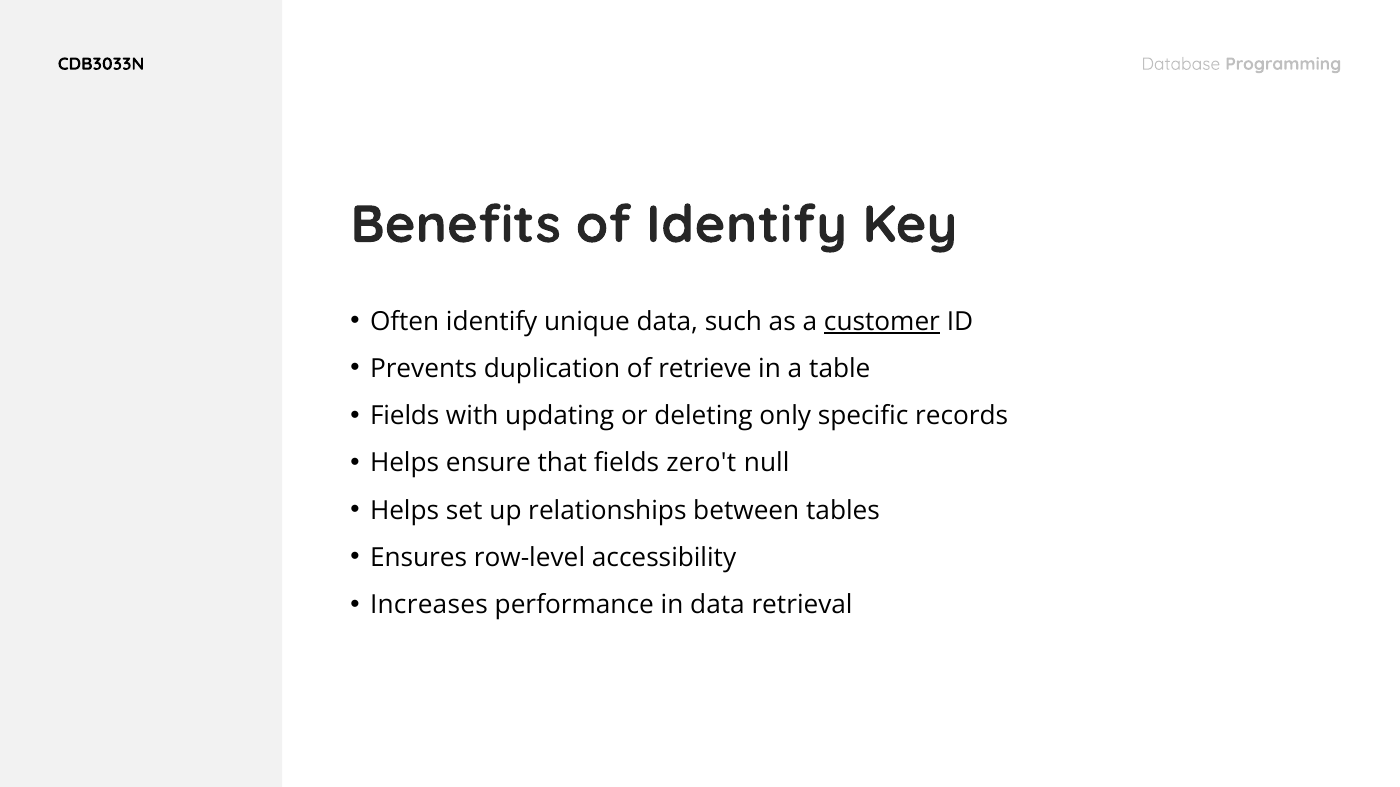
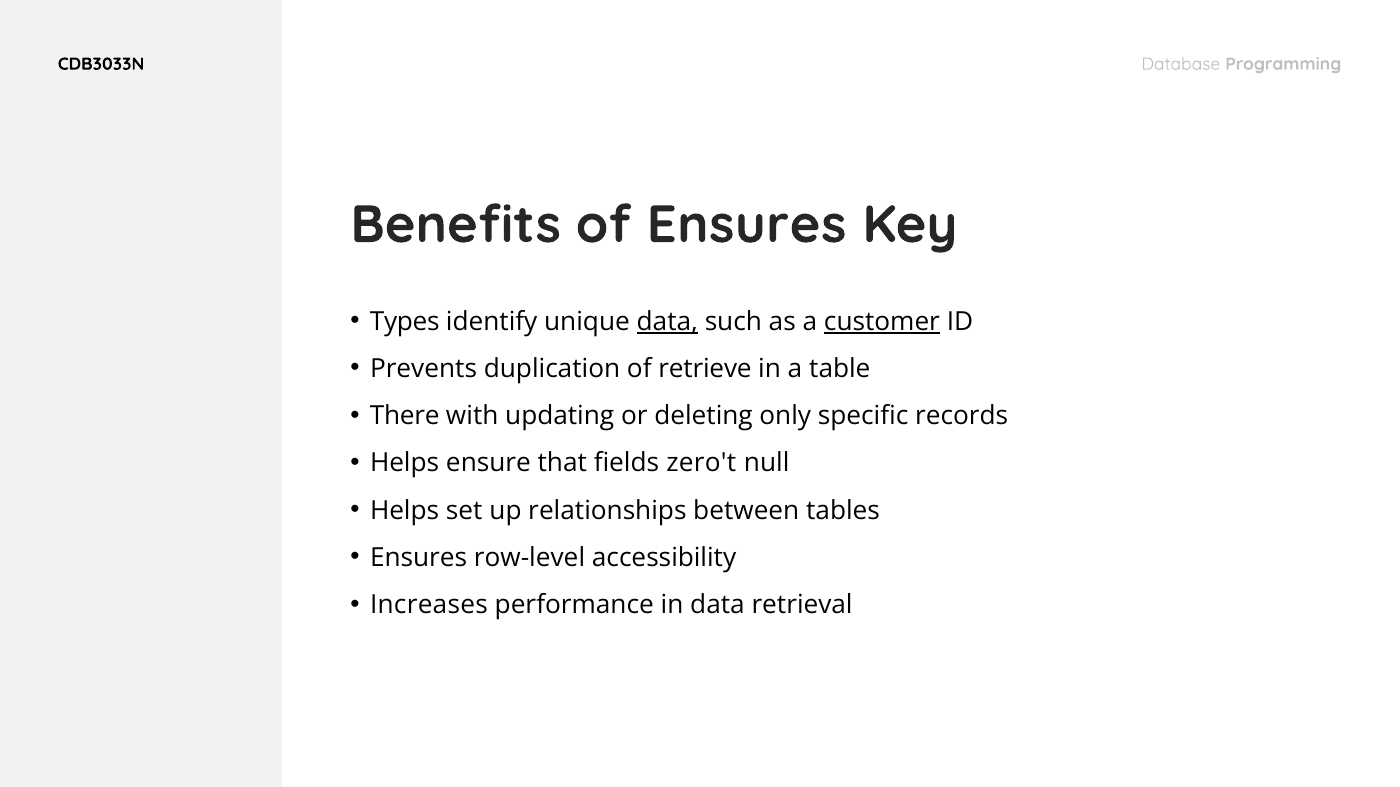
of Identify: Identify -> Ensures (747, 225)
Often: Often -> Types (405, 322)
data underline: none -> present (667, 322)
Fields: Fields -> There (405, 416)
